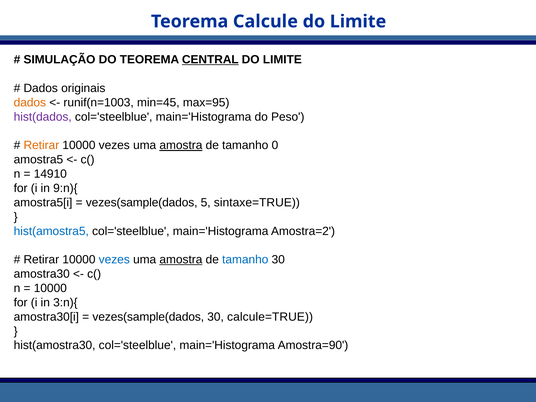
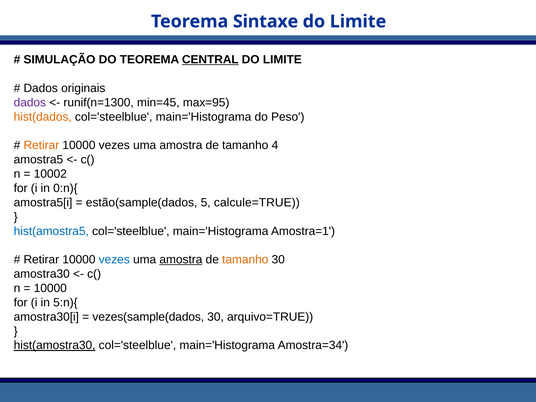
Calcule: Calcule -> Sintaxe (266, 21)
dados colour: orange -> purple (30, 103)
runif(n=1003: runif(n=1003 -> runif(n=1300 (99, 103)
hist(dados colour: purple -> orange (43, 117)
amostra underline: present -> none (181, 145)
0: 0 -> 4 (275, 145)
14910: 14910 -> 10002 (50, 174)
9:n){: 9:n){ -> 0:n){ (65, 188)
vezes(sample(dados: vezes(sample(dados -> estão(sample(dados (142, 203)
sintaxe=TRUE: sintaxe=TRUE -> calcule=TRUE (257, 203)
Amostra=2: Amostra=2 -> Amostra=1 (303, 231)
tamanho colour: blue -> orange (245, 260)
3:n){: 3:n){ -> 5:n){ (65, 303)
calcule=TRUE: calcule=TRUE -> arquivo=TRUE (270, 317)
hist(amostra30 underline: none -> present (55, 345)
Amostra=90: Amostra=90 -> Amostra=34 (313, 345)
